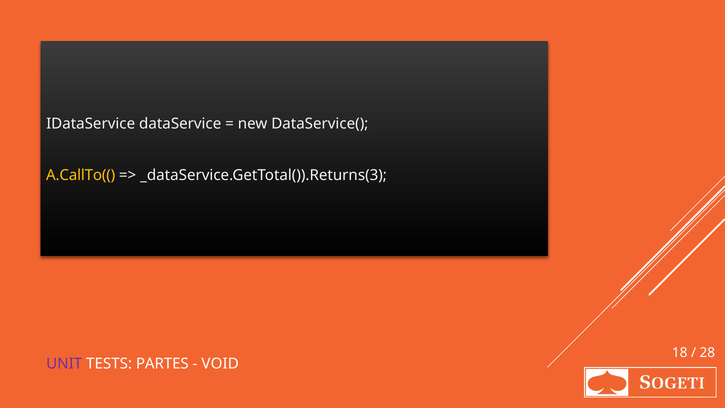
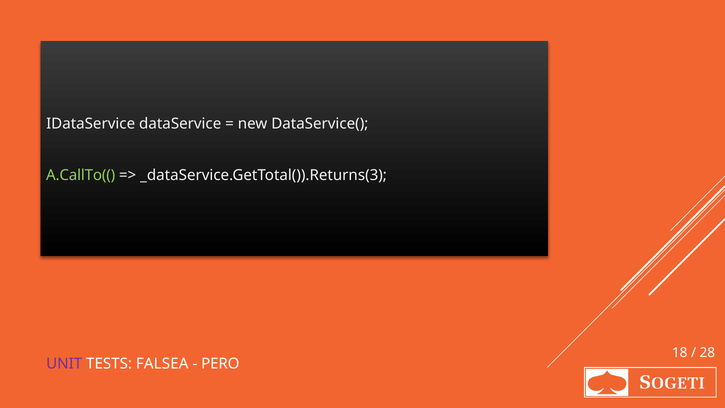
A.CallTo(( colour: yellow -> light green (81, 175)
PARTES: PARTES -> FALSEA (162, 364)
VOID: VOID -> PERO (220, 364)
